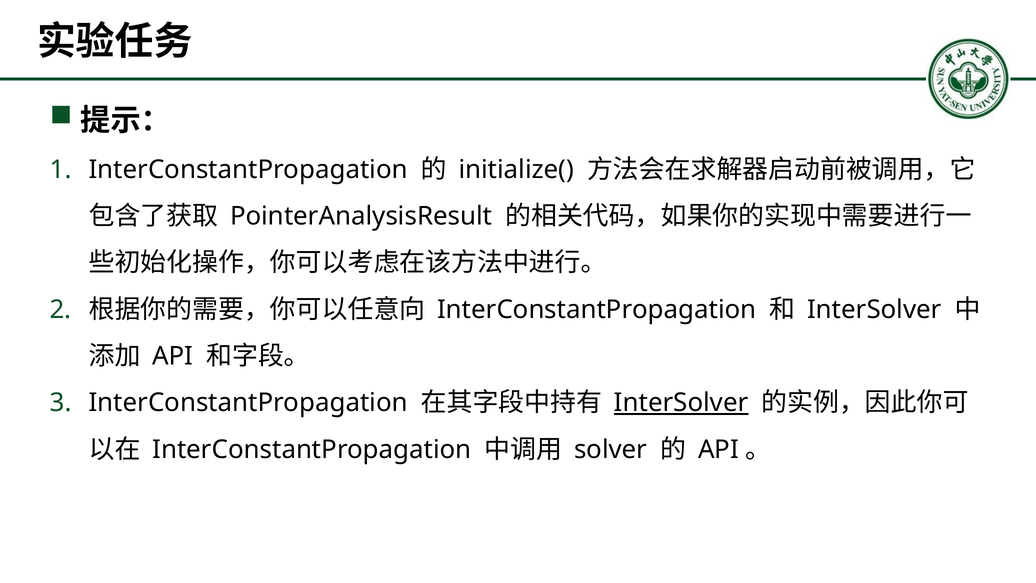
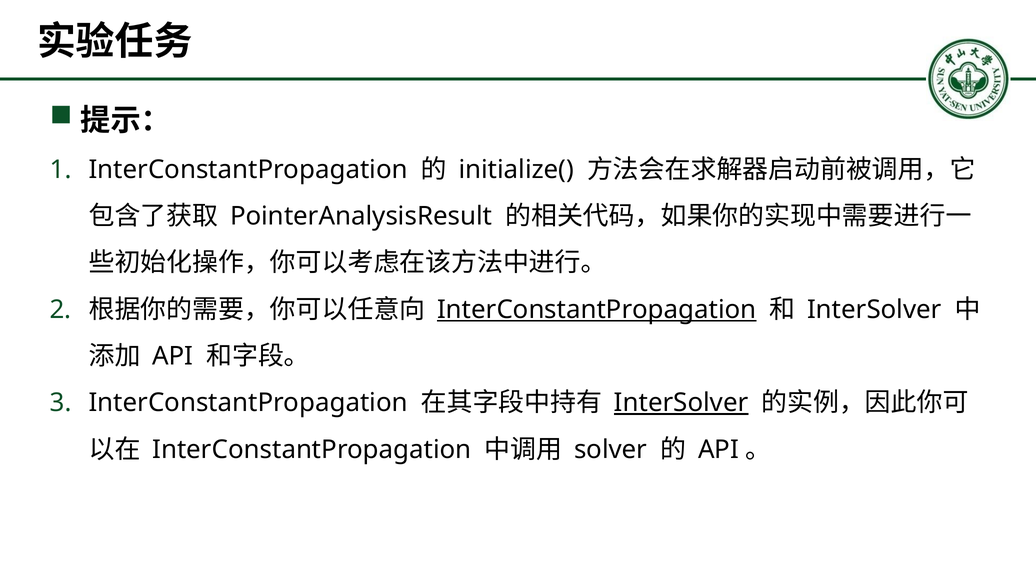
InterConstantPropagation underline: none -> present (597, 309)
